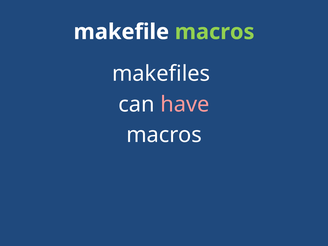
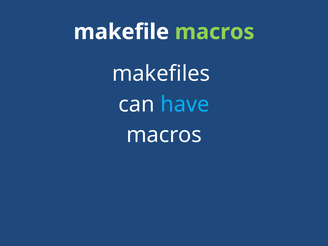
have colour: pink -> light blue (185, 104)
